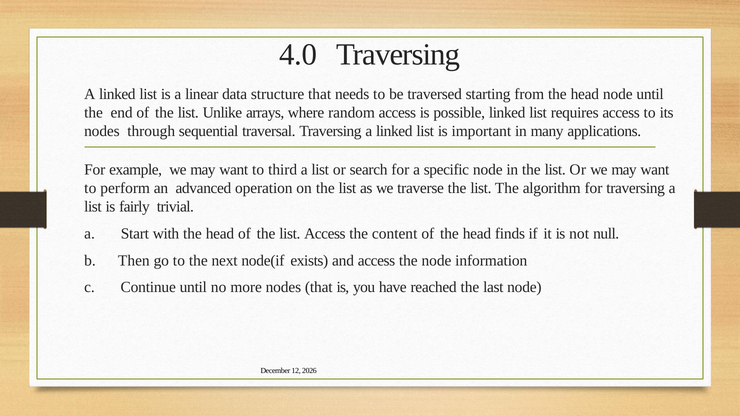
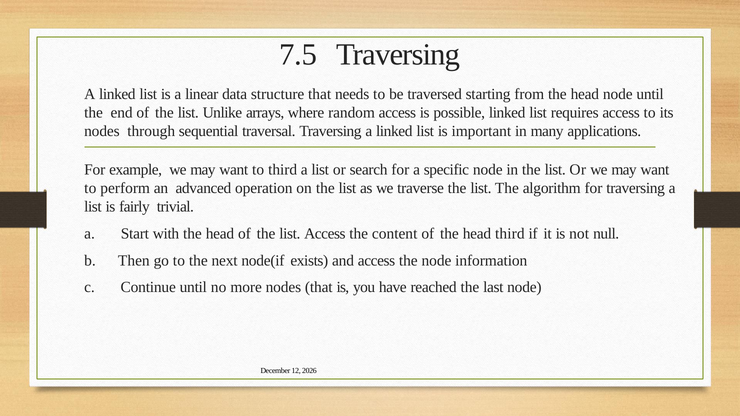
4.0: 4.0 -> 7.5 (298, 55)
head finds: finds -> third (510, 234)
